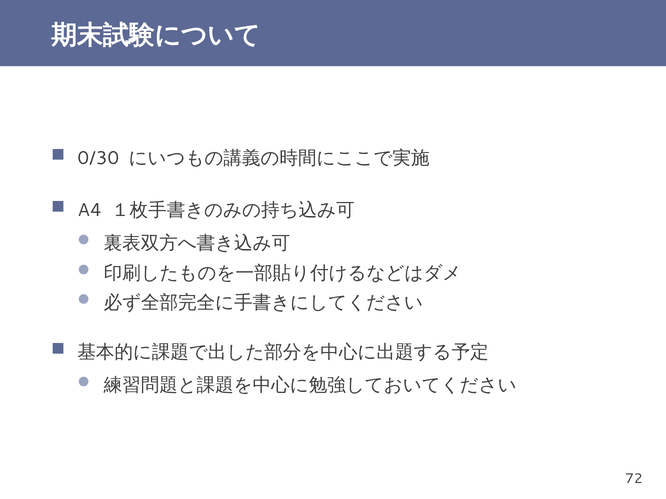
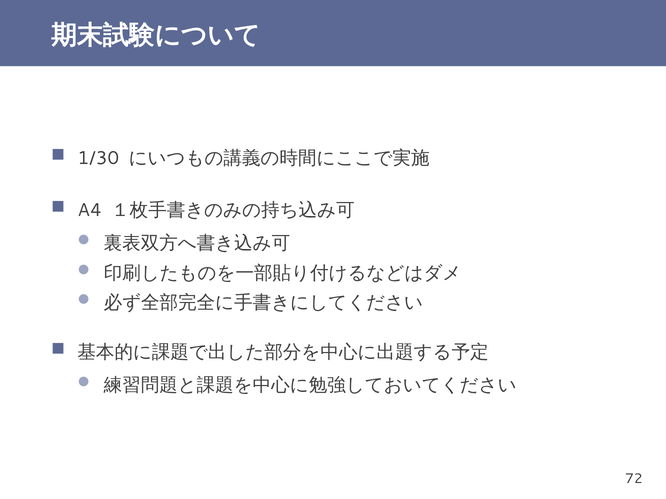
0/30: 0/30 -> 1/30 (98, 158)
